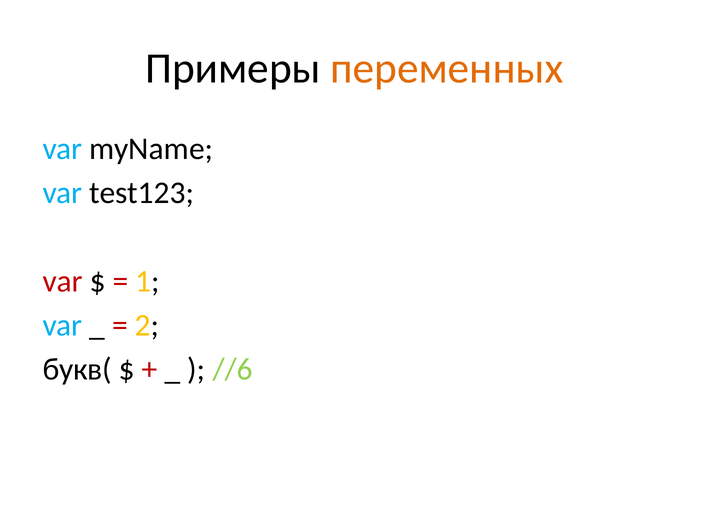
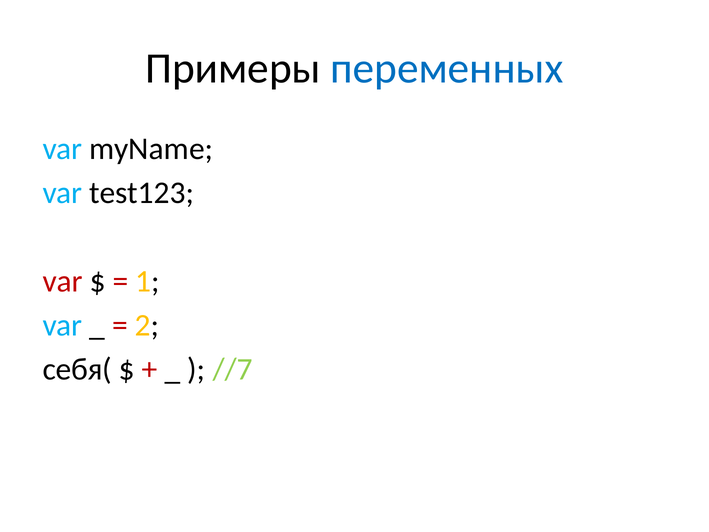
переменных colour: orange -> blue (447, 69)
букв(: букв( -> себя( (77, 369)
//6: //6 -> //7 (233, 369)
